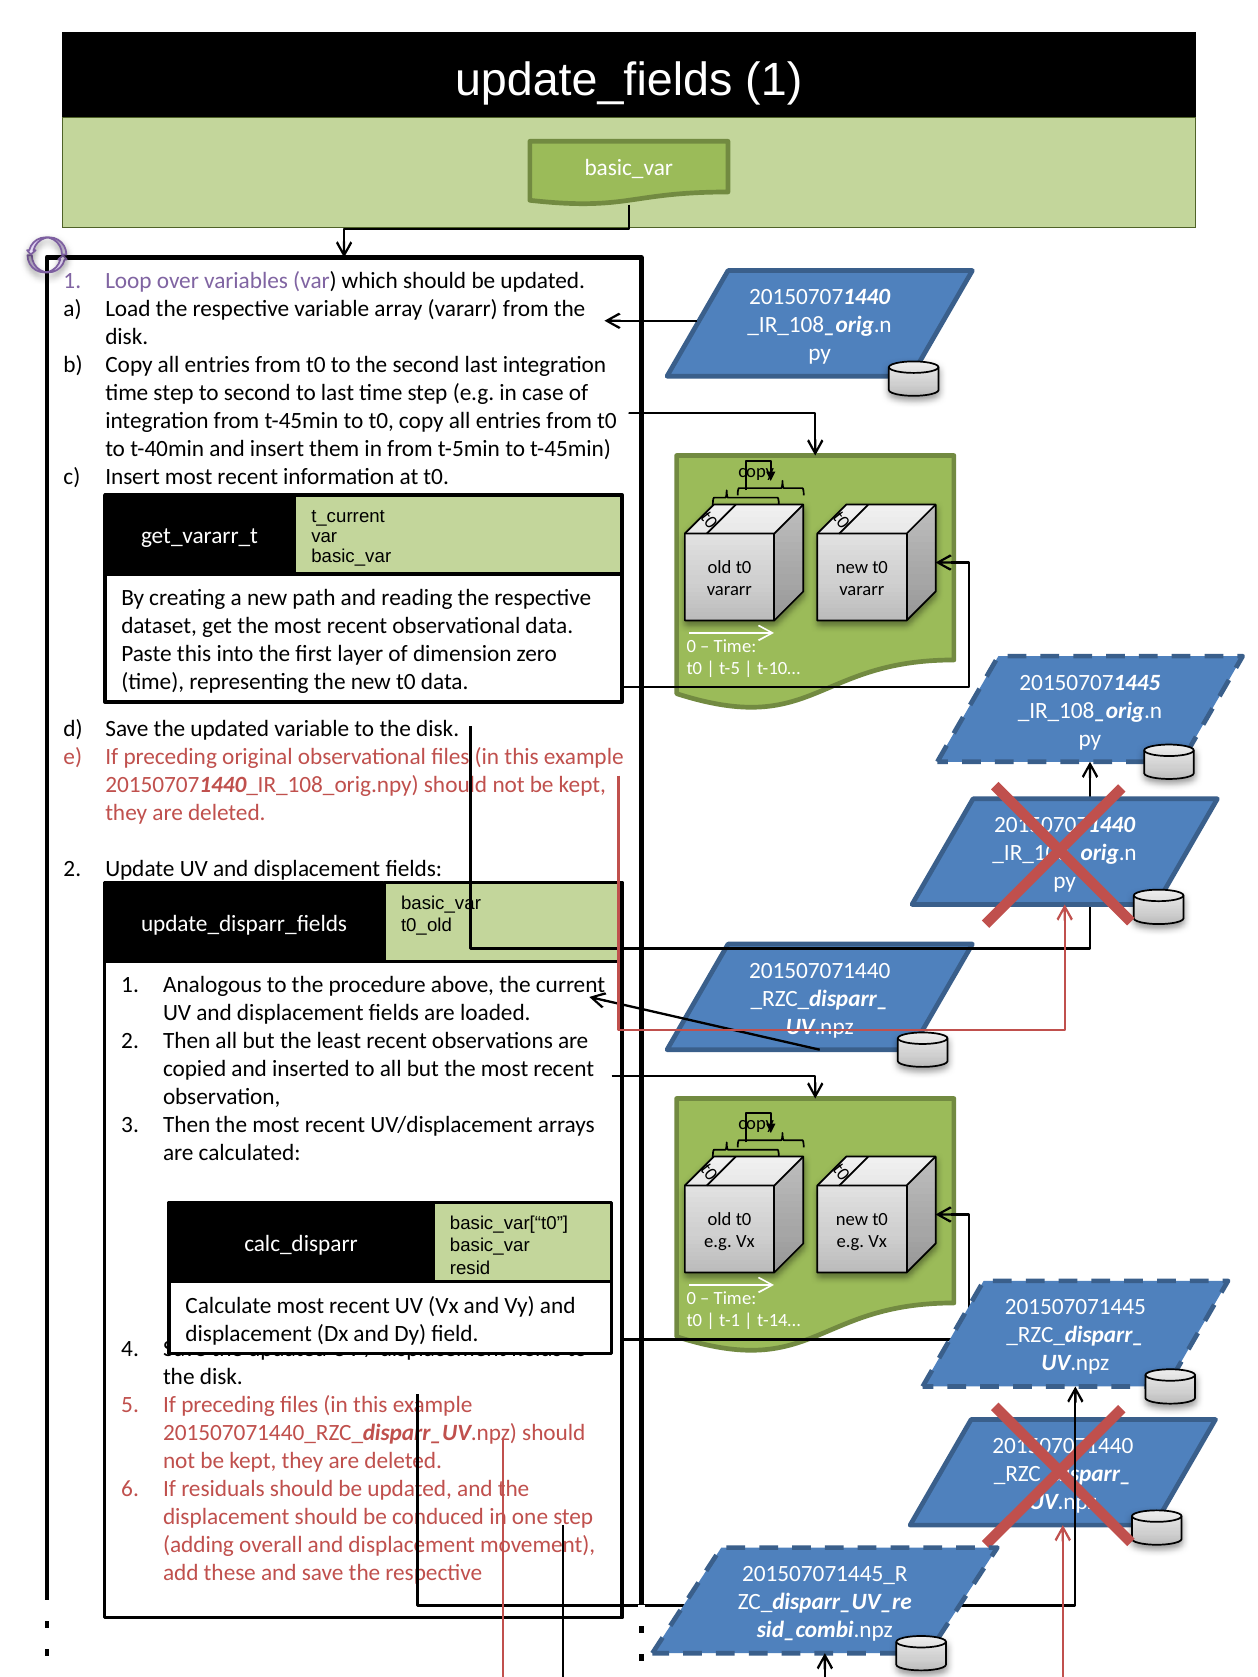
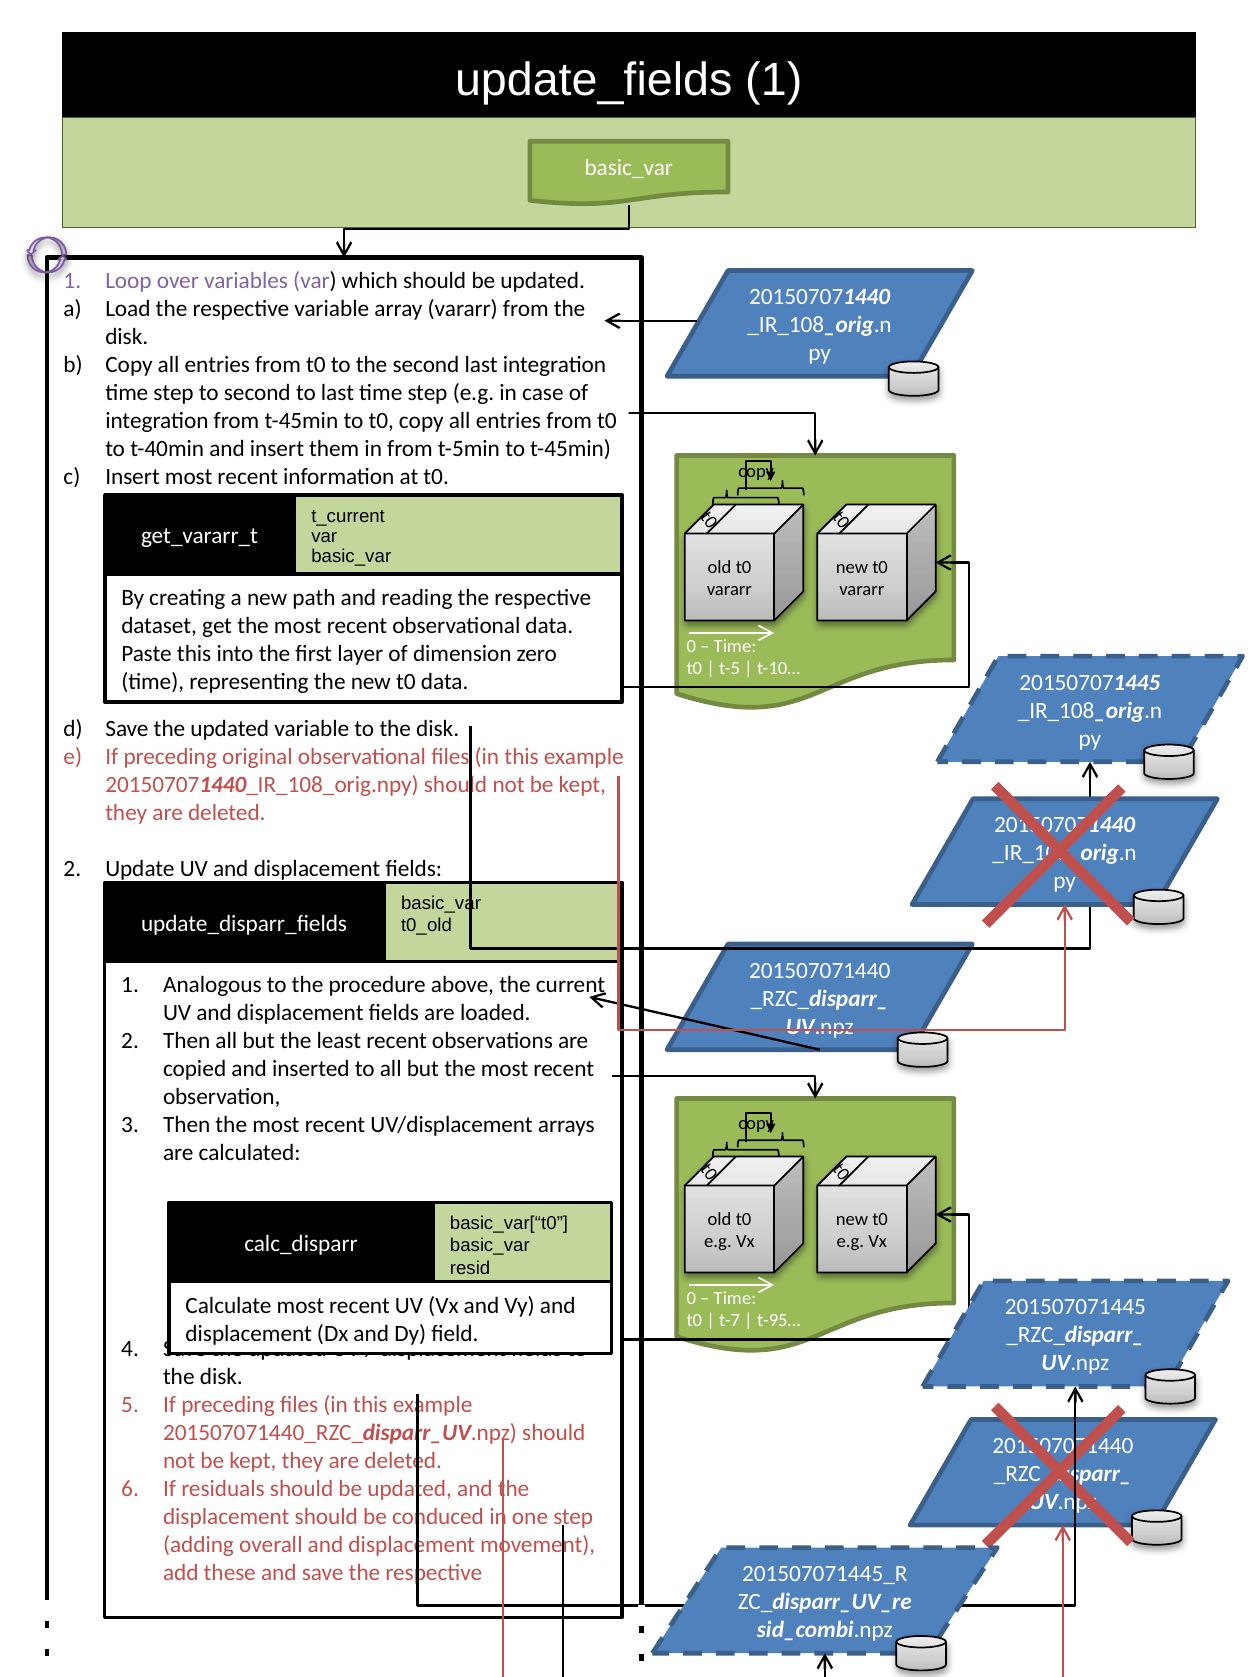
t-1: t-1 -> t-7 (730, 1321)
t-14…: t-14… -> t-95… (779, 1321)
